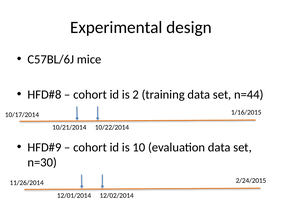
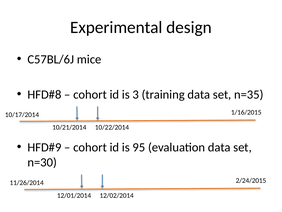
2: 2 -> 3 (136, 94)
n=44: n=44 -> n=35 (249, 94)
10: 10 -> 95 (139, 147)
